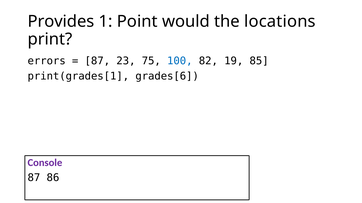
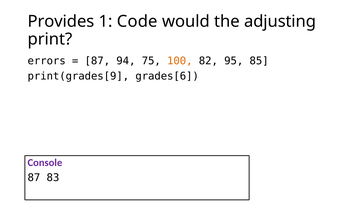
Point: Point -> Code (137, 21)
locations: locations -> adjusting (280, 21)
23: 23 -> 94 (126, 61)
100 colour: blue -> orange (180, 61)
19: 19 -> 95 (234, 61)
print(grades[1: print(grades[1 -> print(grades[9 (78, 76)
86: 86 -> 83 (53, 178)
